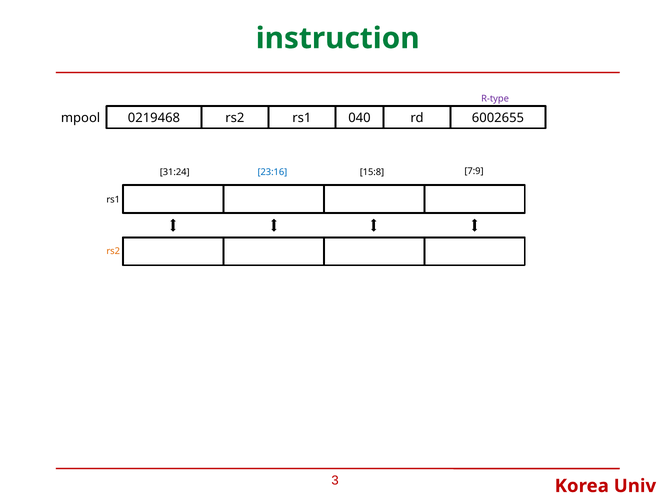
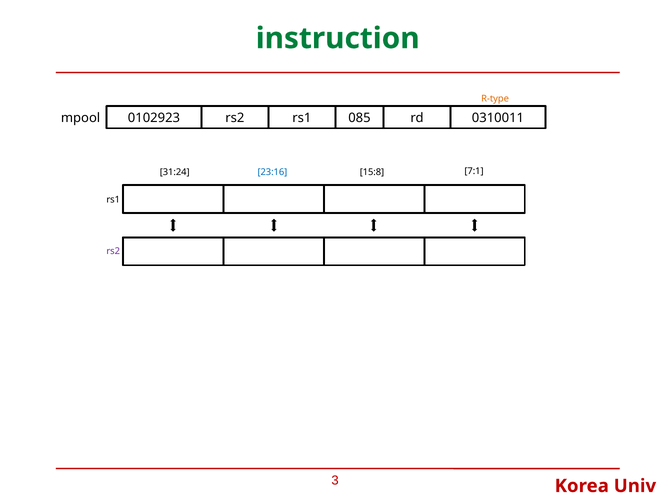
R-type colour: purple -> orange (495, 99)
0219468: 0219468 -> 0102923 (154, 118)
040: 040 -> 085 (359, 118)
6002655: 6002655 -> 0310011 (498, 118)
7:9: 7:9 -> 7:1 (474, 171)
rs2 colour: orange -> purple (113, 252)
